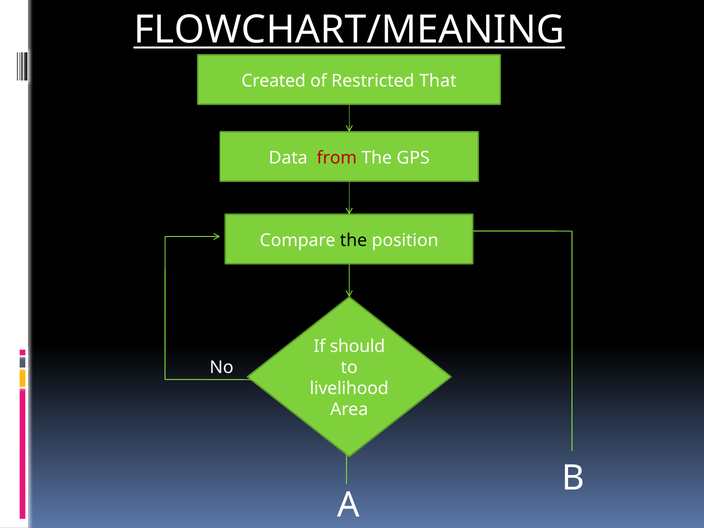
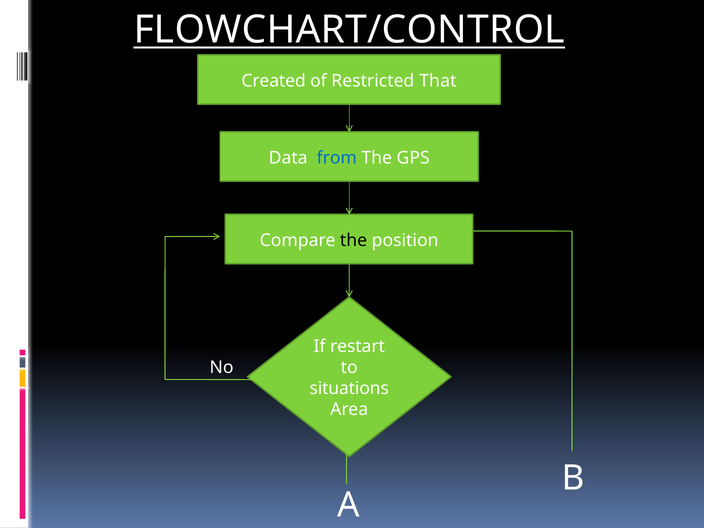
FLOWCHART/MEANING: FLOWCHART/MEANING -> FLOWCHART/CONTROL (349, 30)
from colour: red -> blue (337, 158)
should: should -> restart (357, 346)
livelihood: livelihood -> situations (349, 389)
